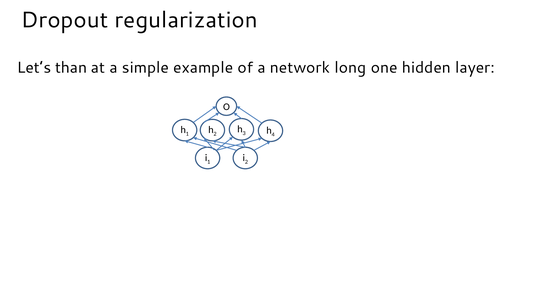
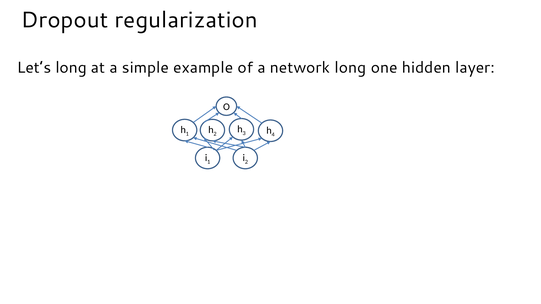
Let’s than: than -> long (71, 68)
